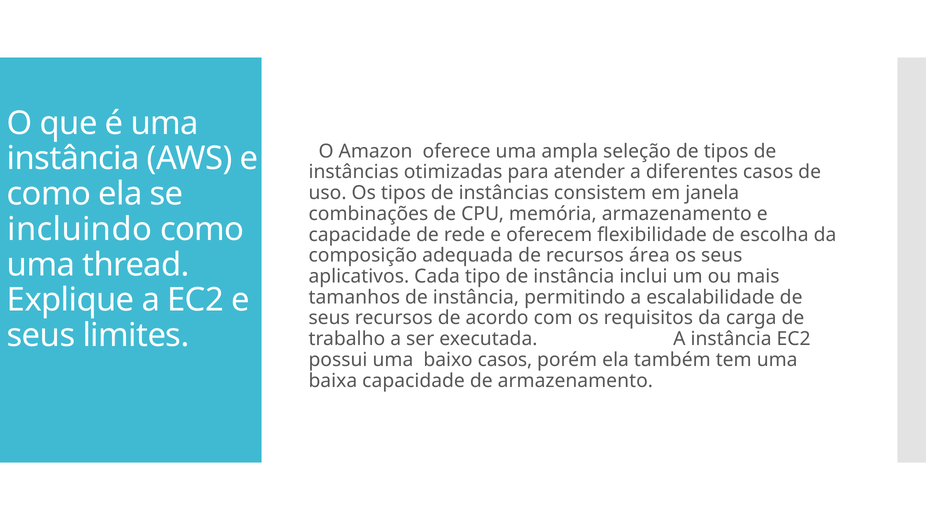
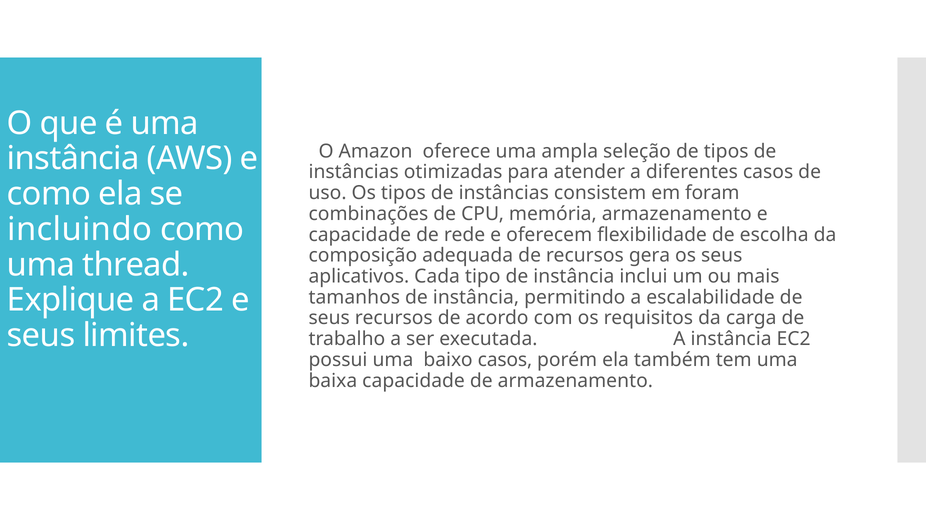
janela: janela -> foram (712, 193)
área: área -> gera (650, 255)
